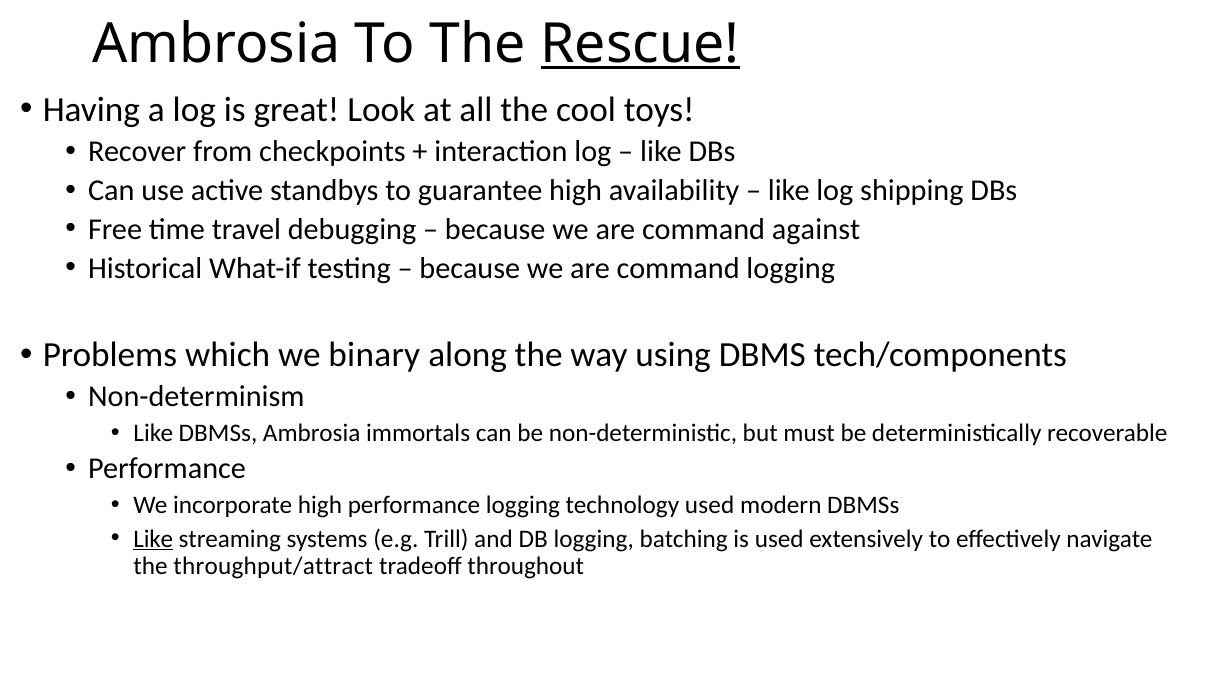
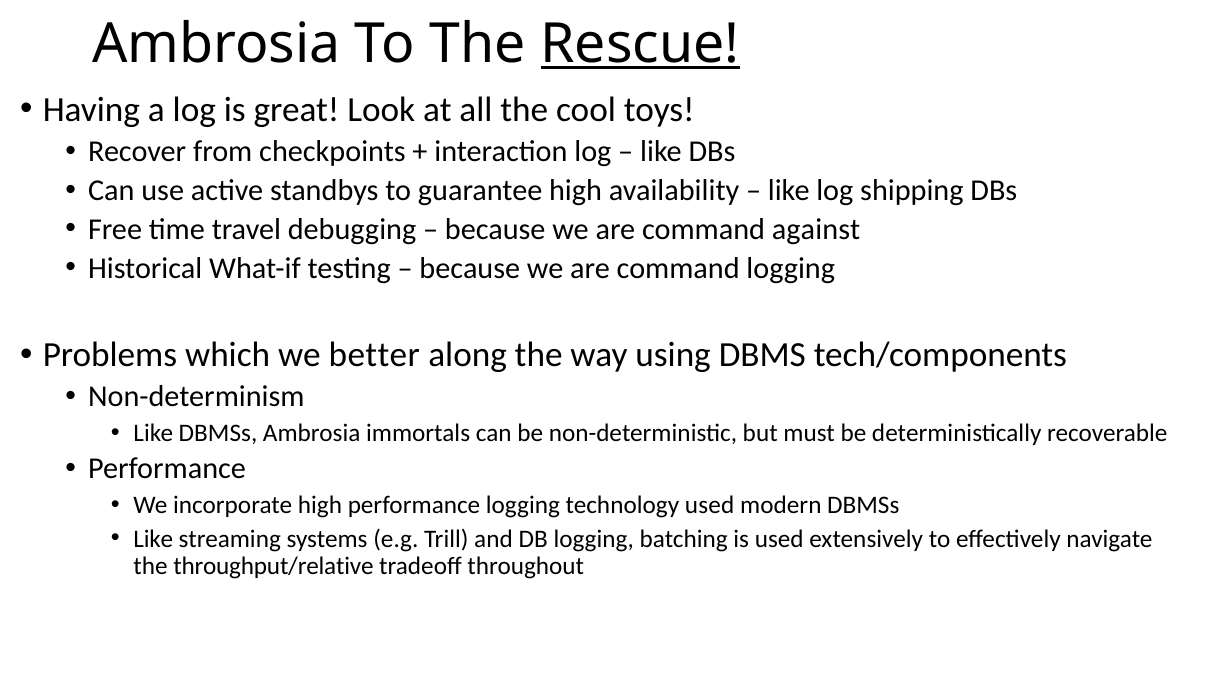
binary: binary -> better (374, 355)
Like underline: present -> none (153, 539)
throughput/attract: throughput/attract -> throughput/relative (273, 566)
